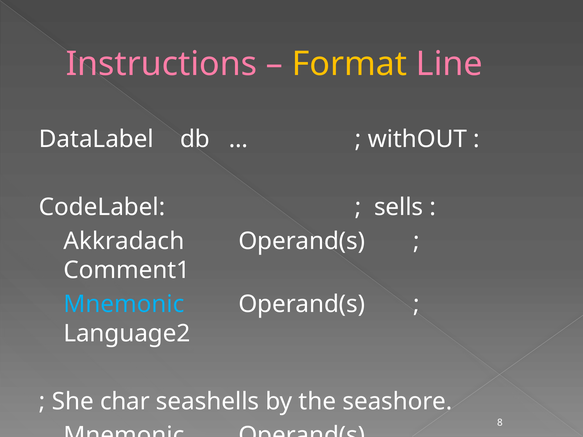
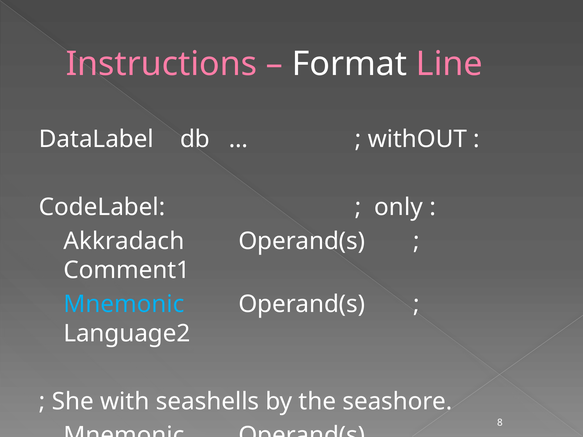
Format colour: yellow -> white (349, 64)
sells: sells -> only (399, 207)
char: char -> with (125, 402)
